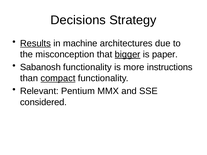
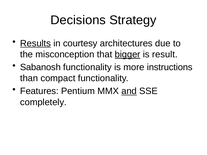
machine: machine -> courtesy (80, 43)
paper: paper -> result (165, 54)
compact underline: present -> none (58, 78)
Relevant: Relevant -> Features (39, 91)
and underline: none -> present (129, 91)
considered: considered -> completely (43, 102)
